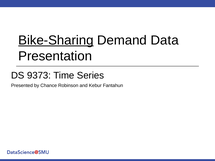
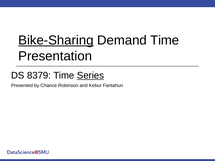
Demand Data: Data -> Time (165, 40)
9373: 9373 -> 8379 (39, 76)
Series underline: none -> present (91, 76)
